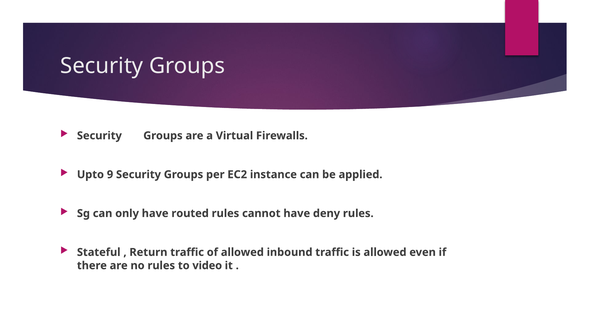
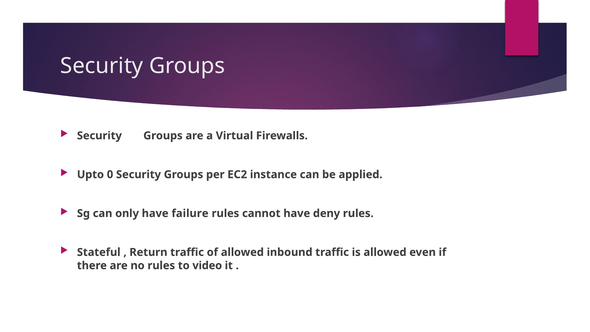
9: 9 -> 0 (110, 174)
routed: routed -> failure (190, 213)
